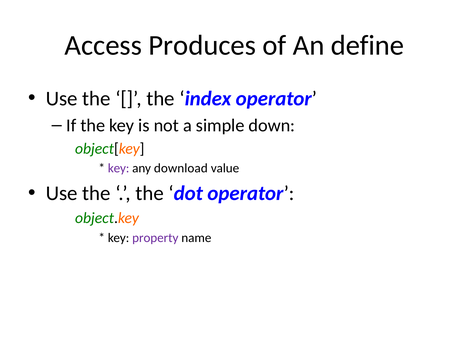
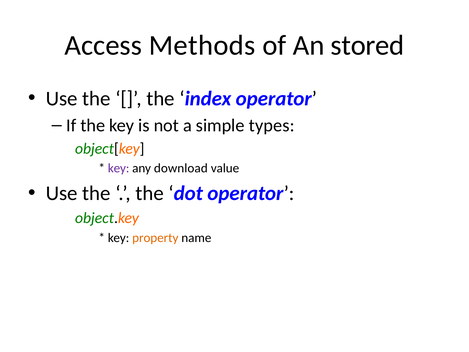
Produces: Produces -> Methods (202, 45)
define: define -> stored (367, 45)
down: down -> types (272, 125)
property colour: purple -> orange (155, 238)
